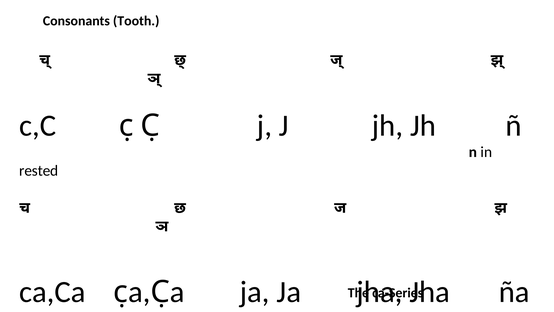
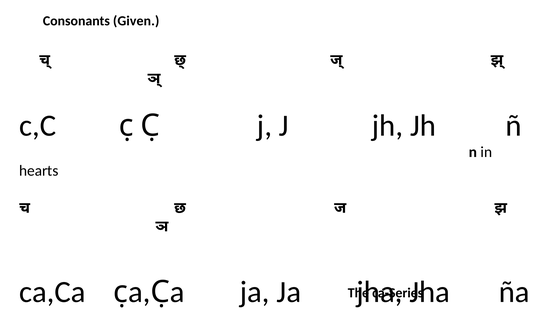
Tooth: Tooth -> Given (136, 21)
rested: rested -> hearts (39, 171)
